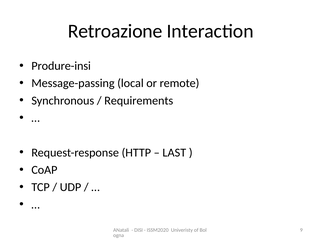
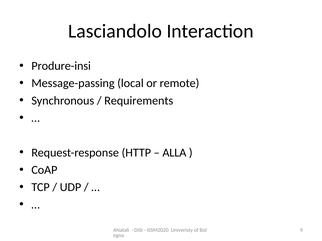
Retroazione: Retroazione -> Lasciandolo (115, 31)
LAST: LAST -> ALLA (174, 153)
